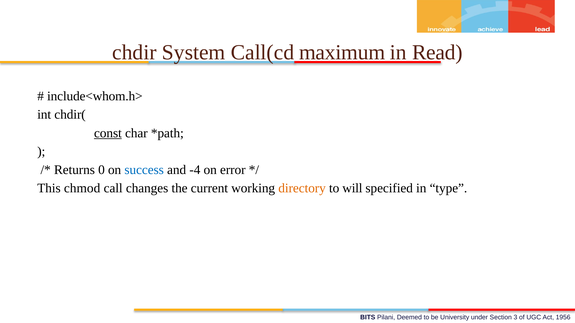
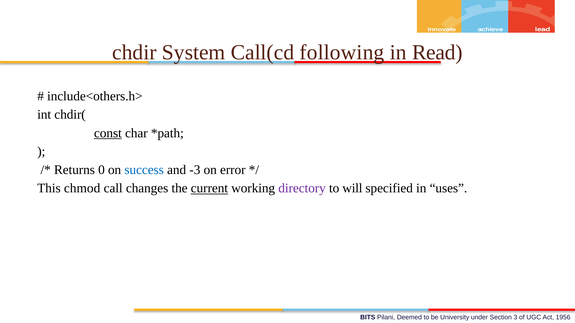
maximum: maximum -> following (342, 52)
include<whom.h>: include<whom.h> -> include<others.h> (95, 96)
-4: -4 -> -3 (195, 170)
current underline: none -> present (209, 189)
directory colour: orange -> purple (302, 189)
type: type -> uses (448, 189)
